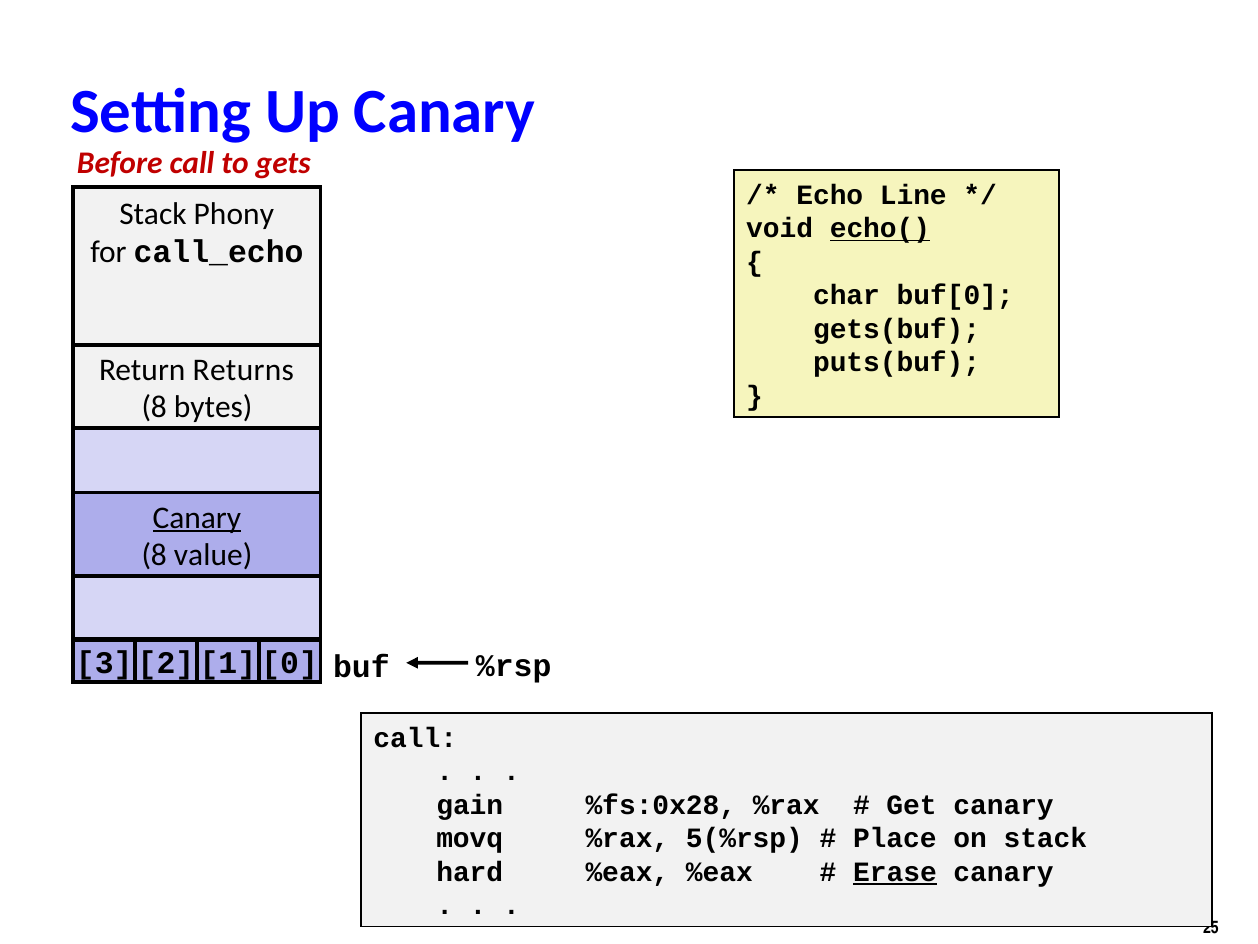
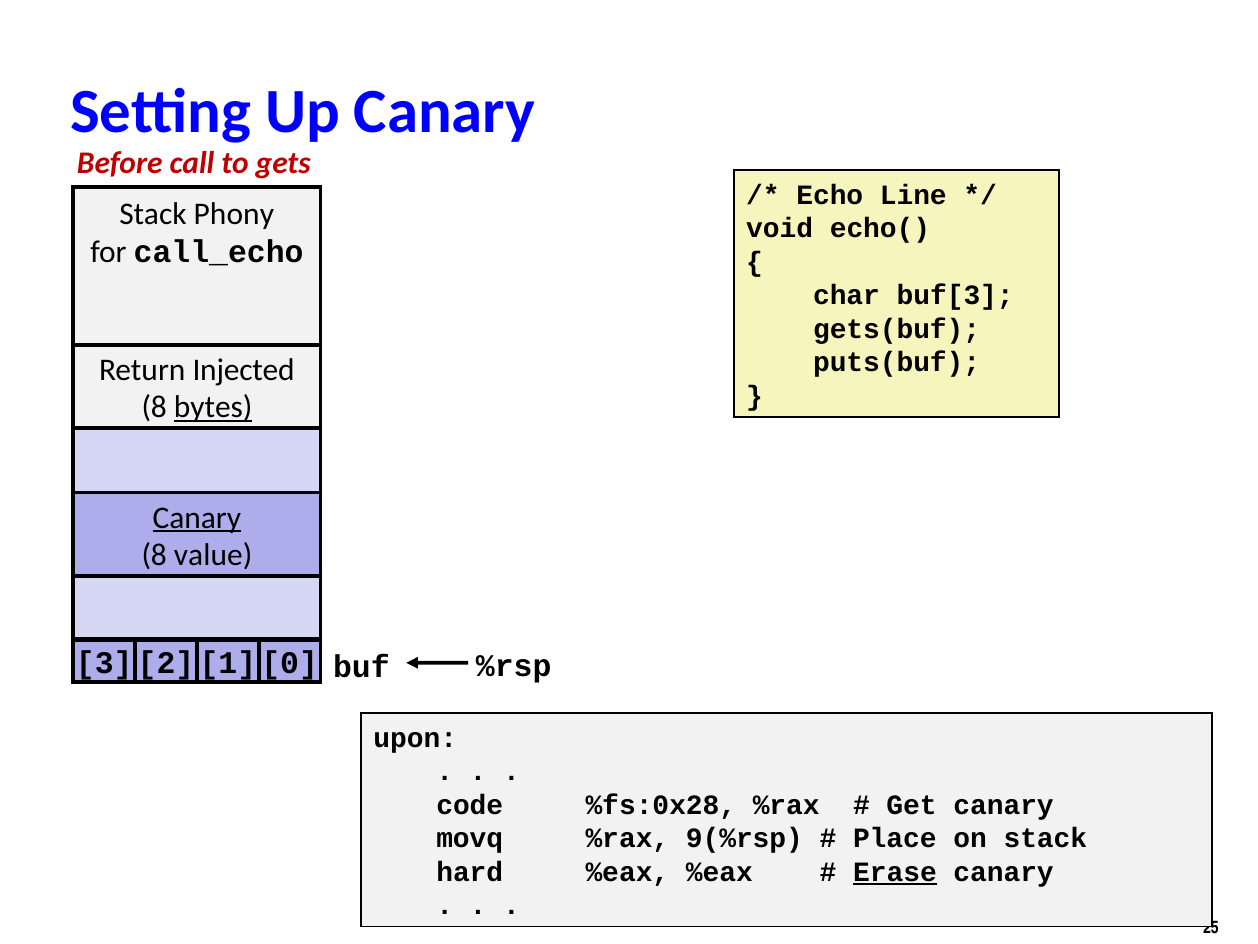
echo( underline: present -> none (880, 228)
buf[0: buf[0 -> buf[3 (955, 295)
Returns: Returns -> Injected (244, 370)
bytes underline: none -> present (213, 407)
call: call -> upon (415, 738)
gain: gain -> code (470, 805)
5(%rsp: 5(%rsp -> 9(%rsp (744, 838)
